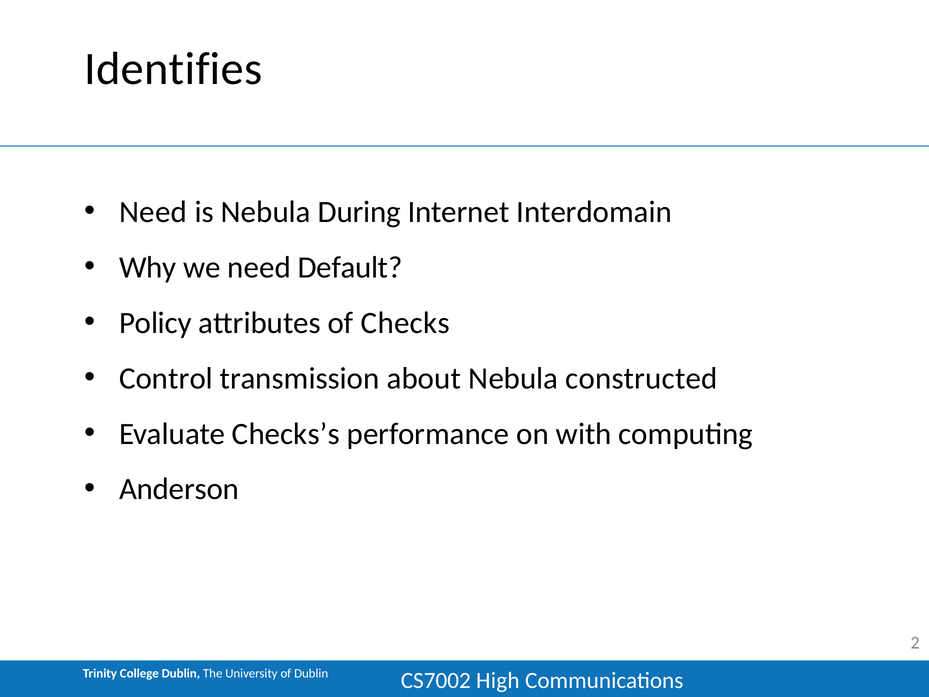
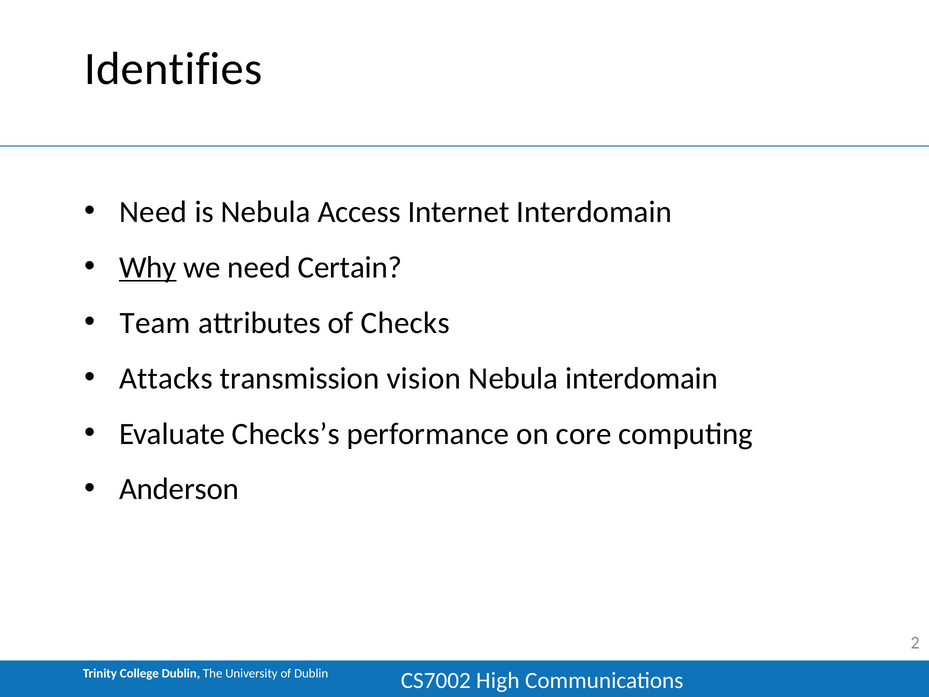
During: During -> Access (359, 212)
Why underline: none -> present (148, 267)
Default: Default -> Certain (350, 267)
Policy: Policy -> Team (155, 323)
Control: Control -> Attacks (166, 378)
about: about -> vision (424, 378)
Nebula constructed: constructed -> interdomain (642, 378)
with: with -> core (584, 434)
